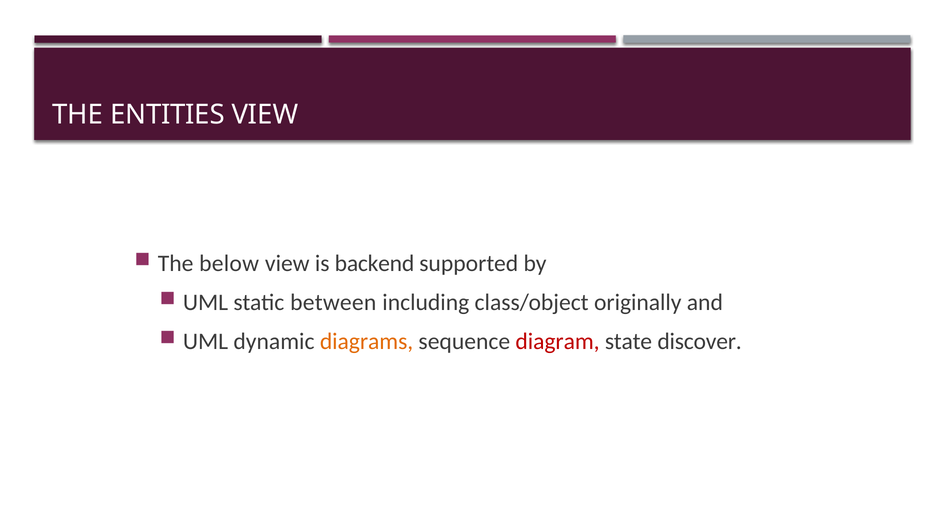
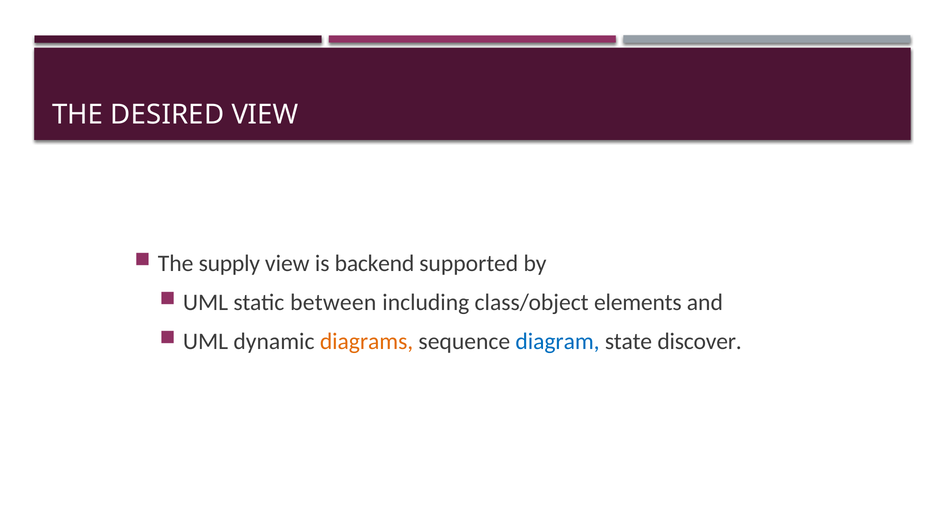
ENTITIES: ENTITIES -> DESIRED (167, 115)
below: below -> supply (229, 263)
originally: originally -> elements (638, 302)
diagram colour: red -> blue (558, 341)
